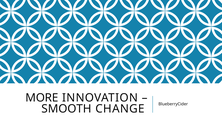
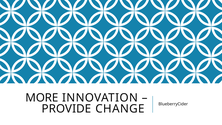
SMOOTH: SMOOTH -> PROVIDE (66, 109)
